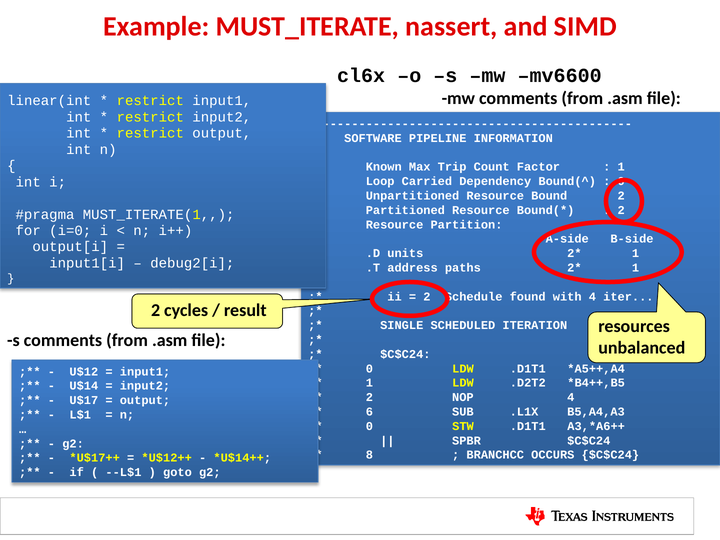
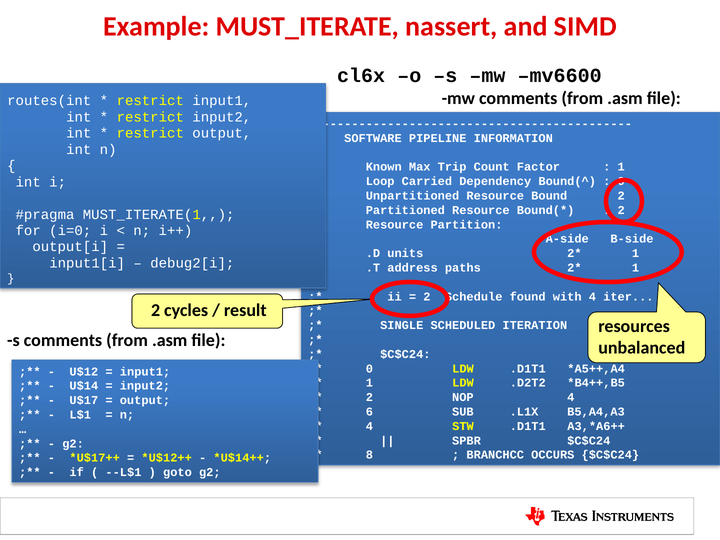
linear(int: linear(int -> routes(int (49, 101)
0: 0 -> 4 (369, 426)
